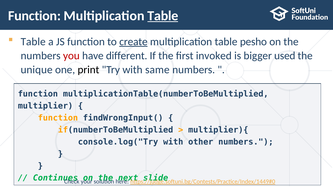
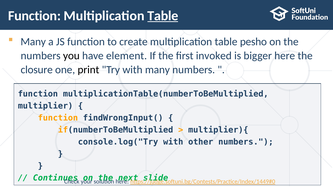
Table: Table -> Many (33, 42)
create underline: present -> none (133, 42)
you colour: red -> black (71, 56)
different: different -> element (127, 56)
bigger used: used -> here (285, 56)
unique: unique -> closure (37, 70)
with same: same -> many (157, 70)
